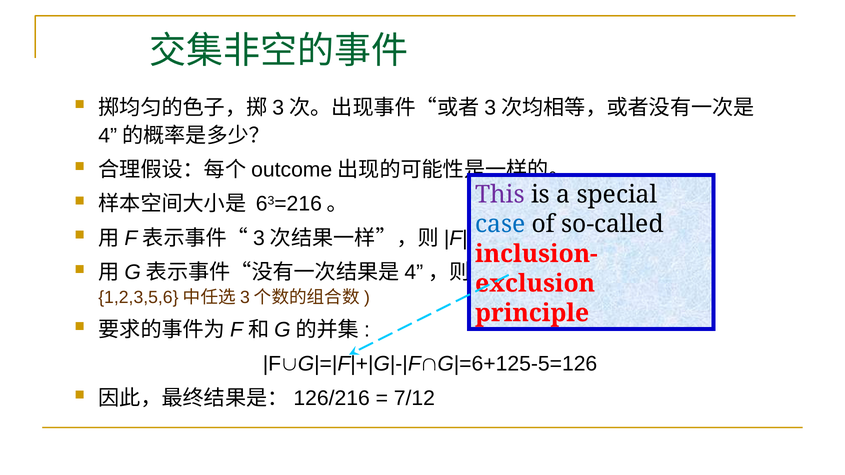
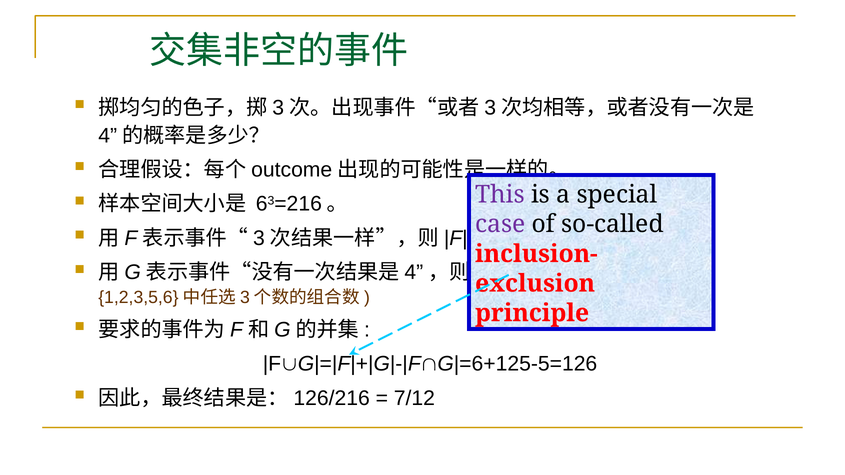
case colour: blue -> purple (500, 224)
